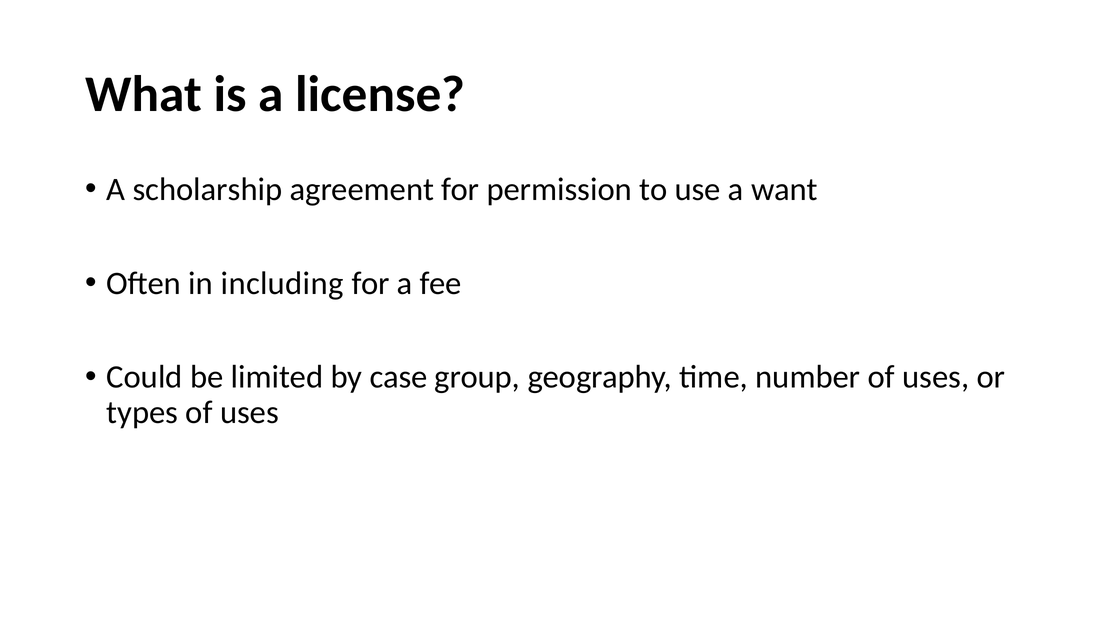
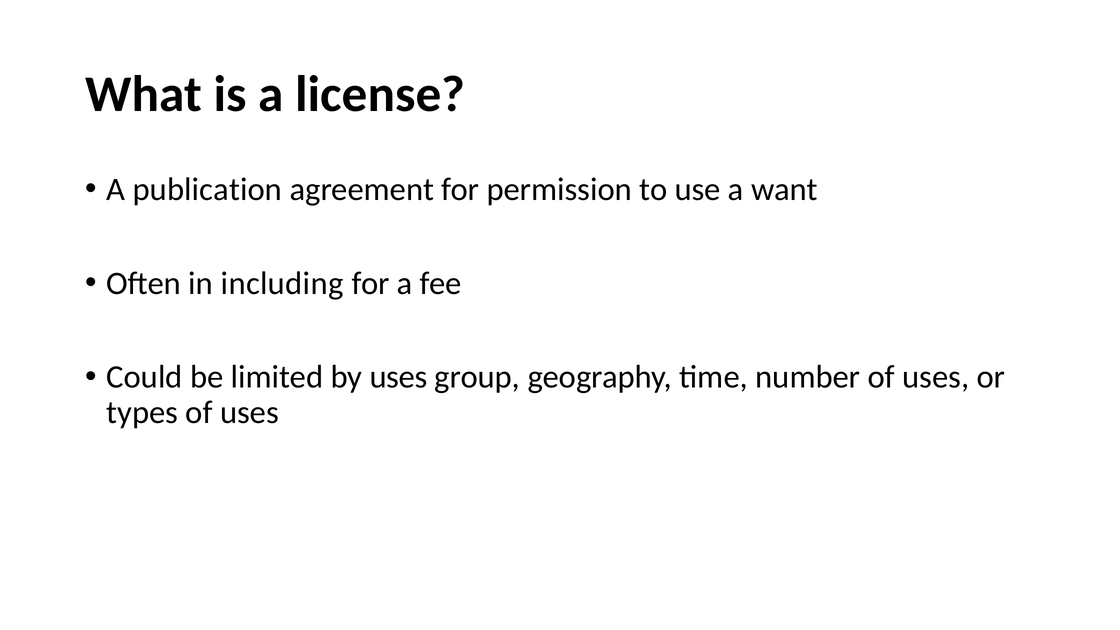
scholarship: scholarship -> publication (207, 189)
by case: case -> uses (399, 377)
